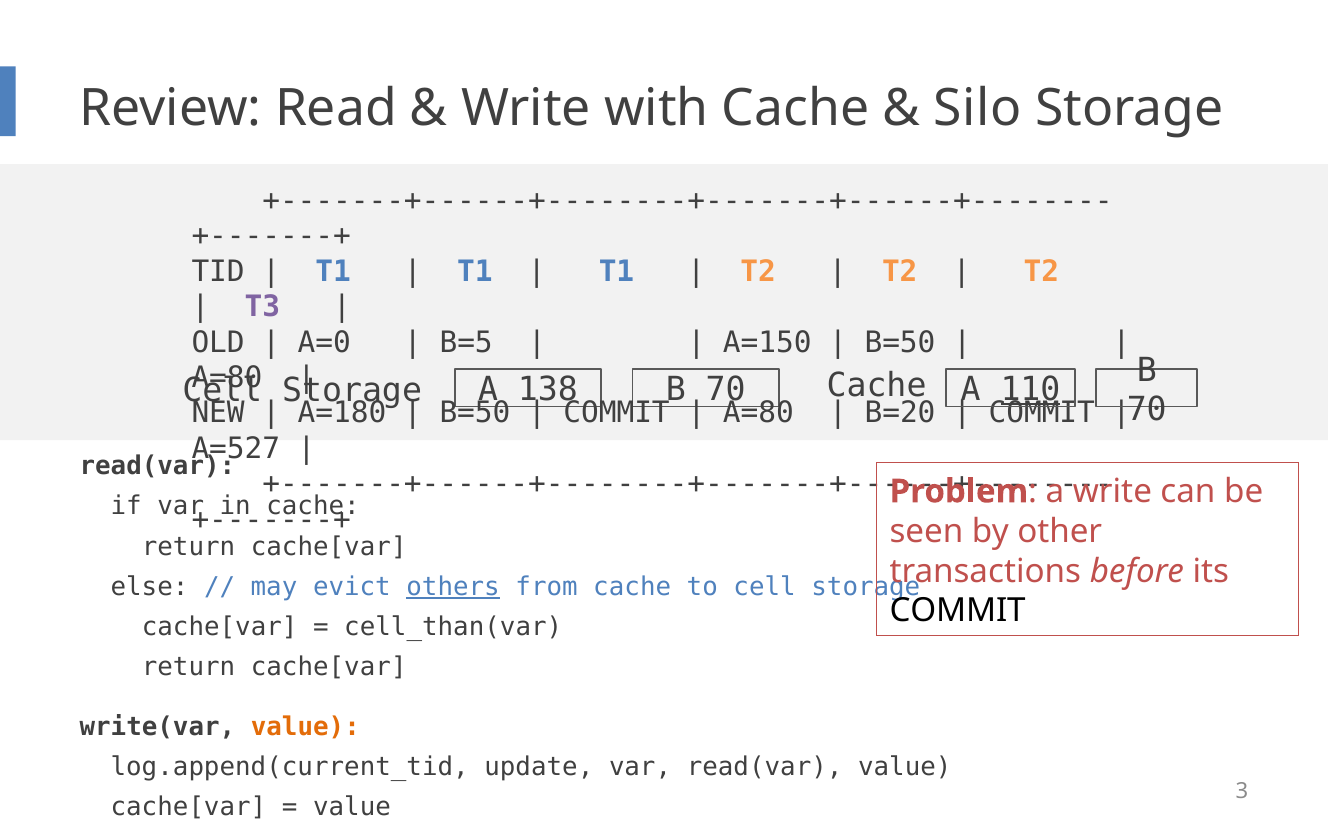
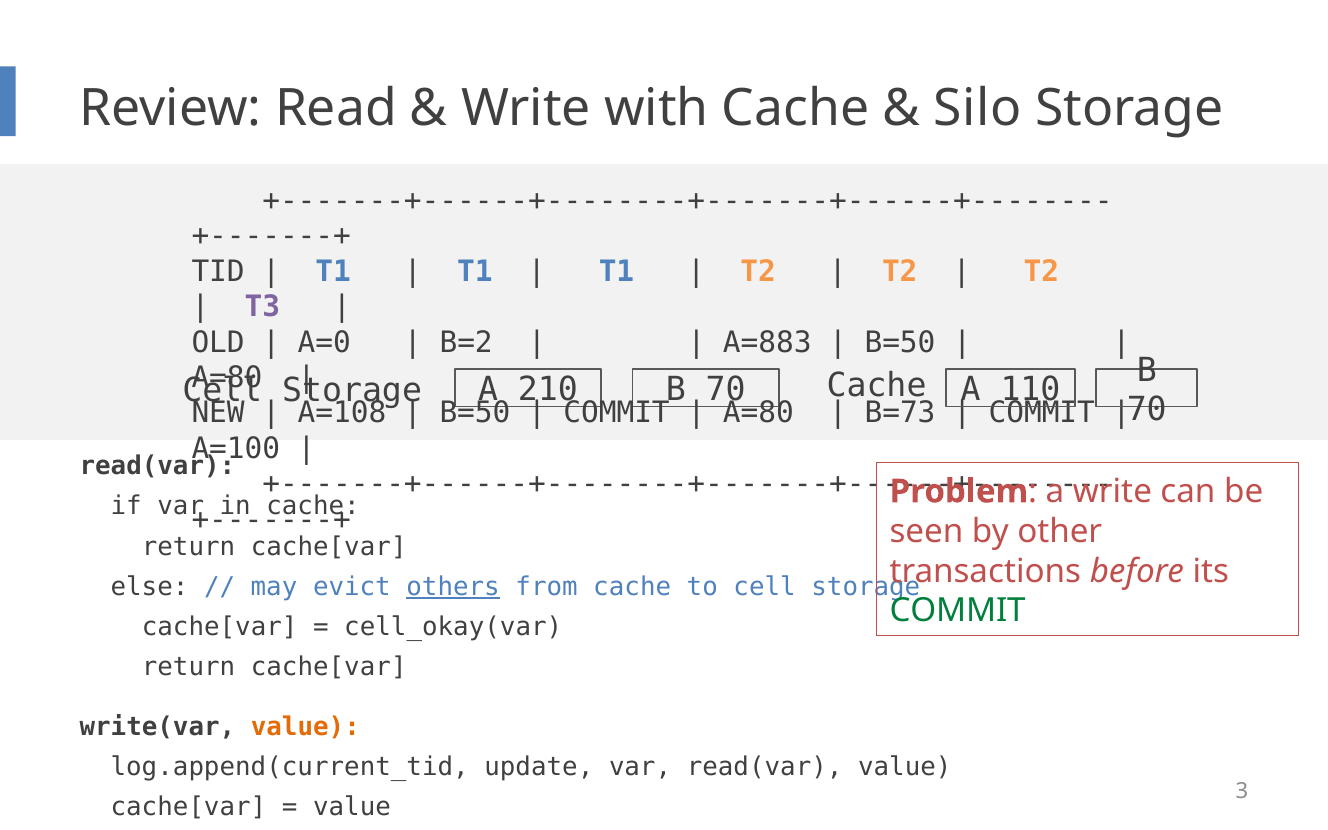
B=5: B=5 -> B=2 (466, 342)
A=150: A=150 -> A=883 (767, 342)
110 underline: present -> none (1030, 390)
138: 138 -> 210 (548, 390)
A=180: A=180 -> A=108 (342, 413)
B=20: B=20 -> B=73 (900, 413)
A=527: A=527 -> A=100 (236, 449)
COMMIT colour: black -> green (958, 611)
cell_than(var: cell_than(var -> cell_okay(var (453, 627)
